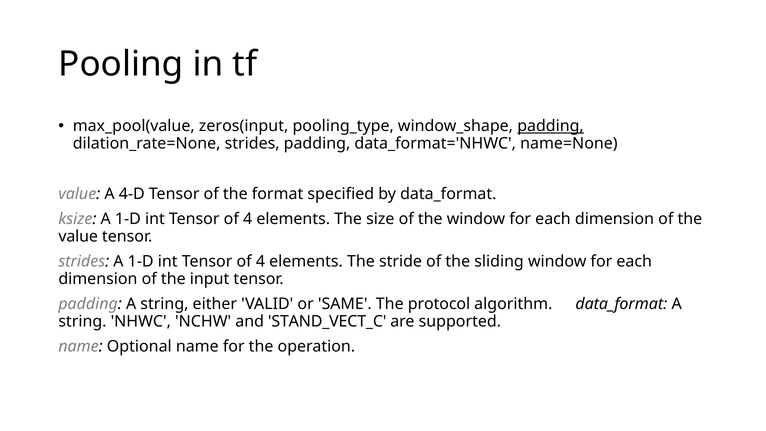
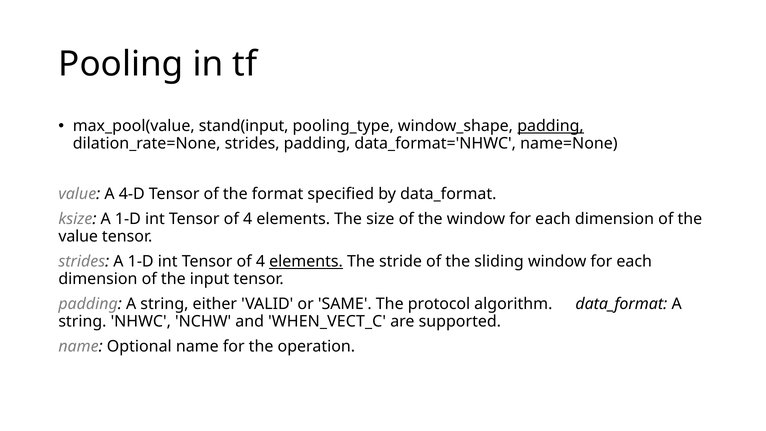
zeros(input: zeros(input -> stand(input (244, 126)
elements underline: none -> present (306, 262)
STAND_VECT_C: STAND_VECT_C -> WHEN_VECT_C (327, 321)
